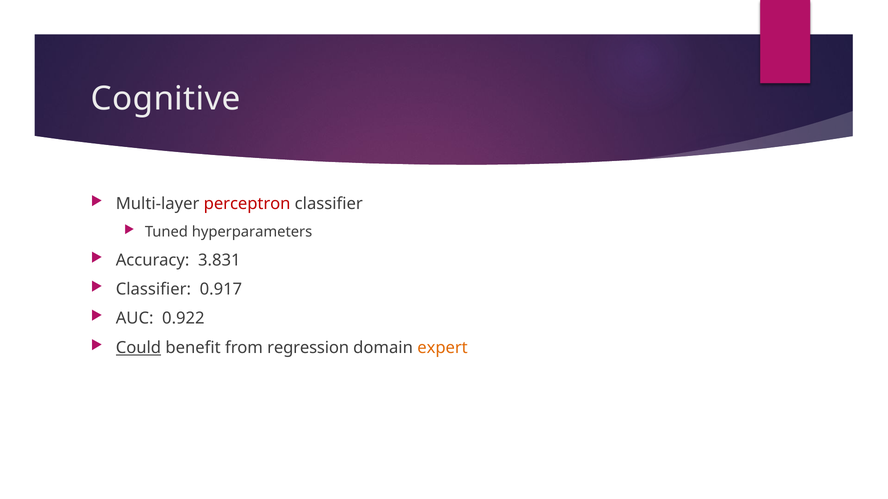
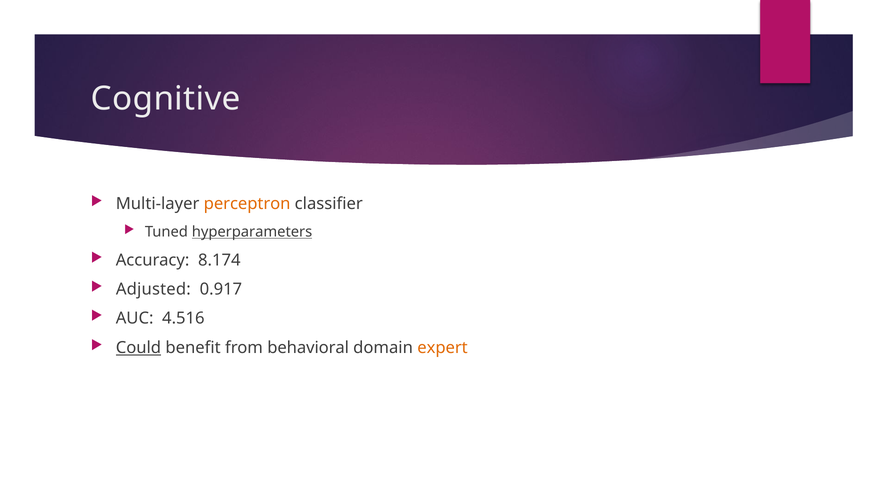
perceptron colour: red -> orange (247, 204)
hyperparameters underline: none -> present (252, 232)
3.831: 3.831 -> 8.174 (219, 260)
Classifier: Classifier -> Adjusted (153, 290)
0.922: 0.922 -> 4.516 (183, 319)
regression: regression -> behavioral (308, 348)
